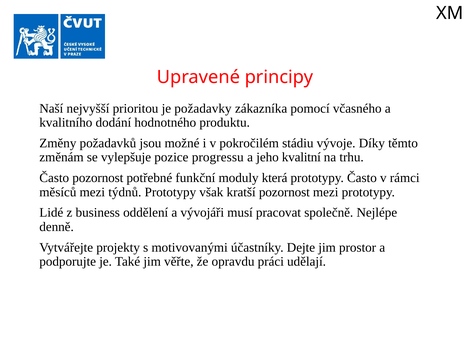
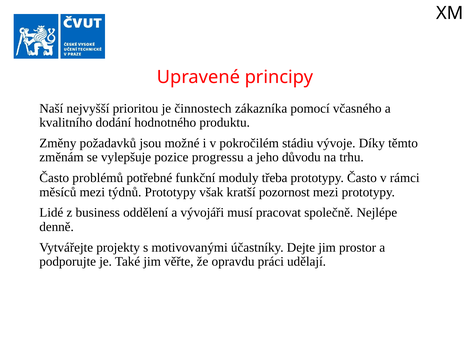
požadavky: požadavky -> činnostech (203, 109)
kvalitní: kvalitní -> důvodu (301, 158)
Často pozornost: pozornost -> problémů (98, 178)
která: která -> třeba (275, 178)
